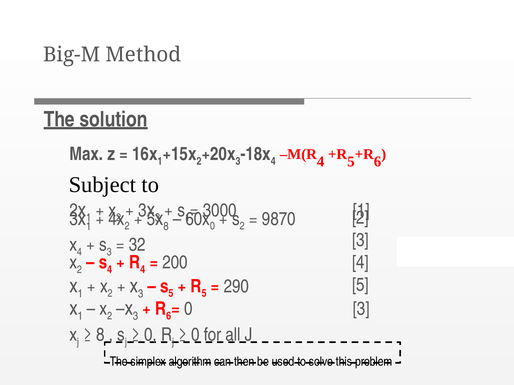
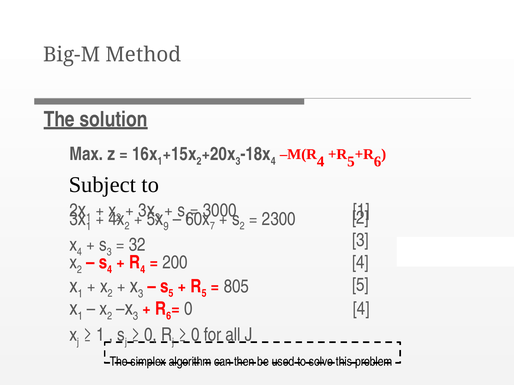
8: 8 -> 9 (166, 226)
0: 0 -> 7 (212, 226)
9870: 9870 -> 2300 (279, 219)
290: 290 -> 805 (236, 287)
0 3: 3 -> 4 (361, 309)
8: 8 -> 1 (100, 335)
